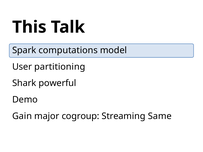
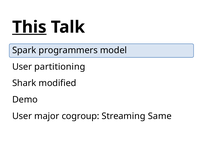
This underline: none -> present (29, 27)
computations: computations -> programmers (68, 50)
powerful: powerful -> modified (57, 83)
Gain: Gain -> User (22, 116)
